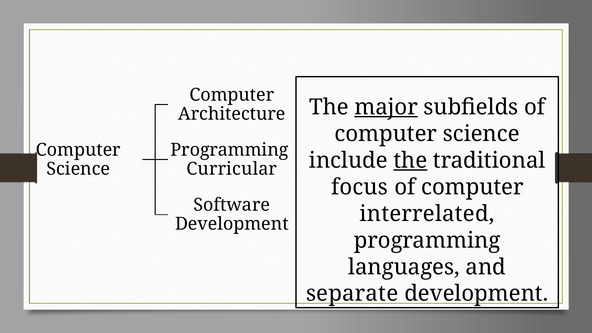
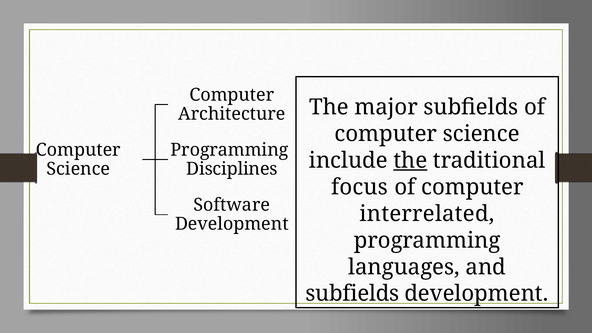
major underline: present -> none (386, 107)
Curricular: Curricular -> Disciplines (232, 169)
separate: separate -> subfields (352, 294)
